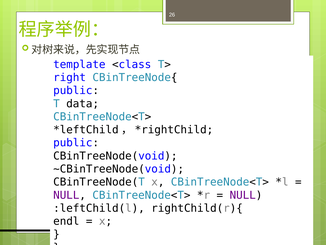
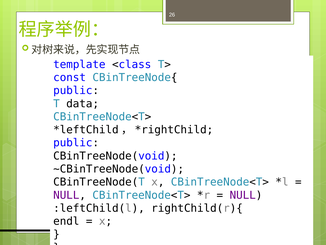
right: right -> const (70, 77)
